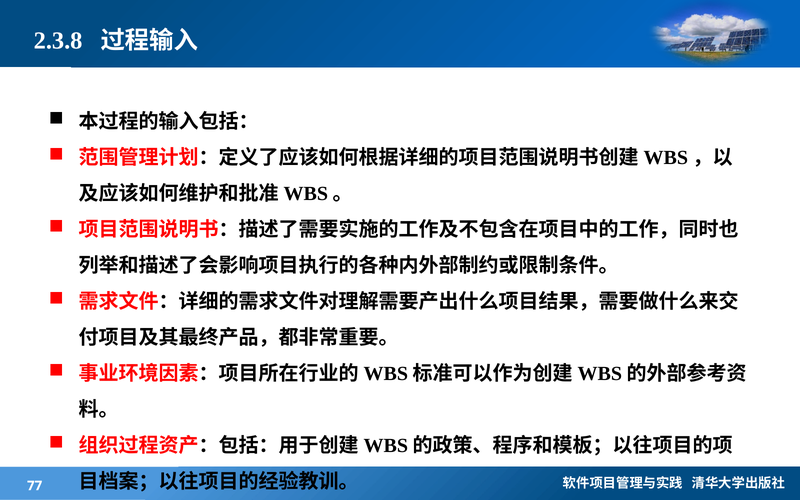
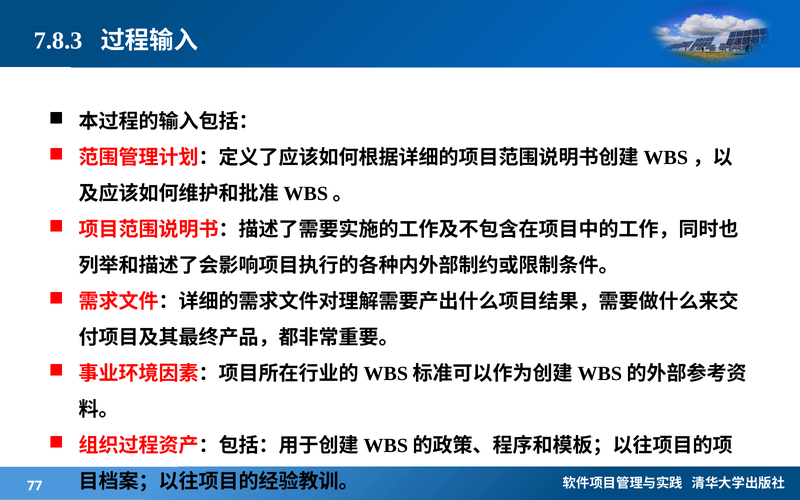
2.3.8: 2.3.8 -> 7.8.3 (58, 41)
